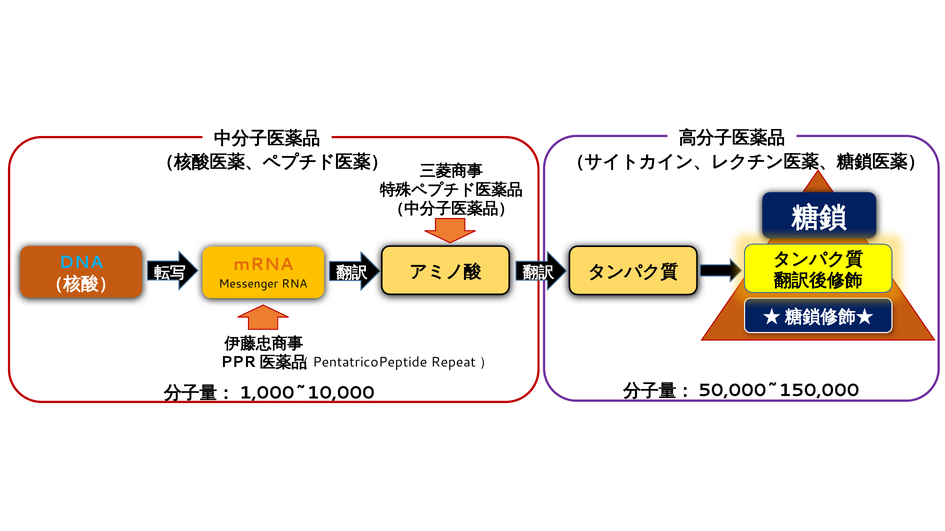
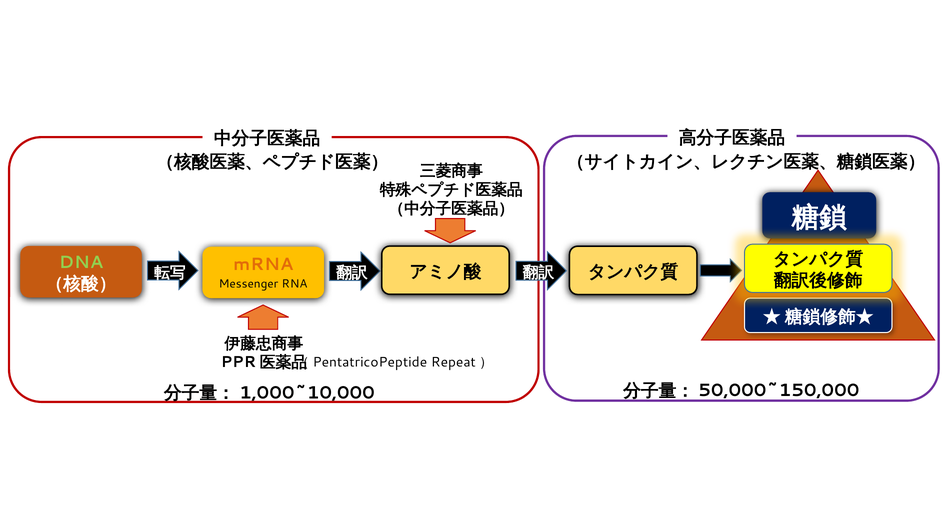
DNA colour: light blue -> light green (81, 263)
